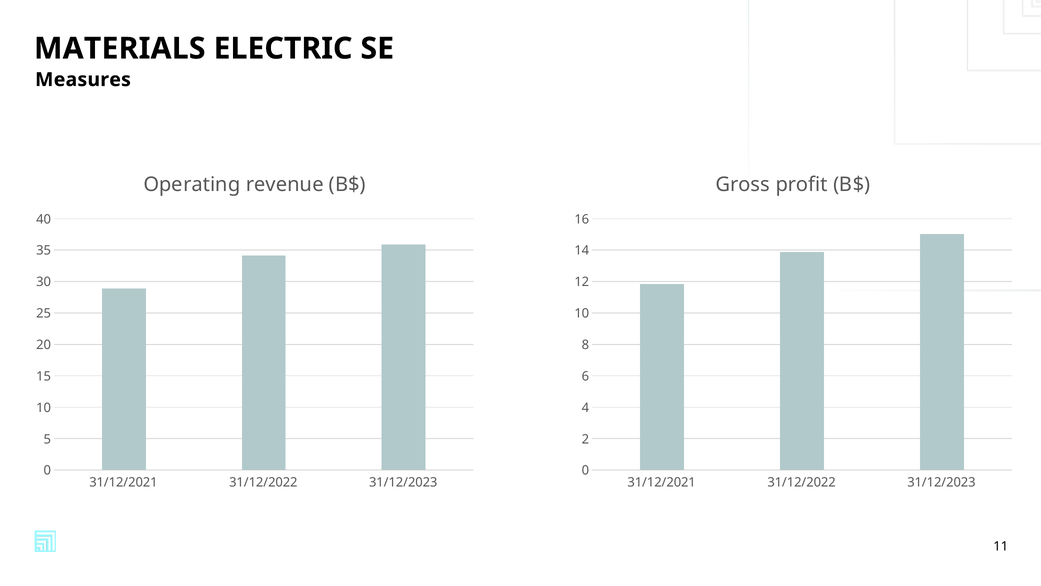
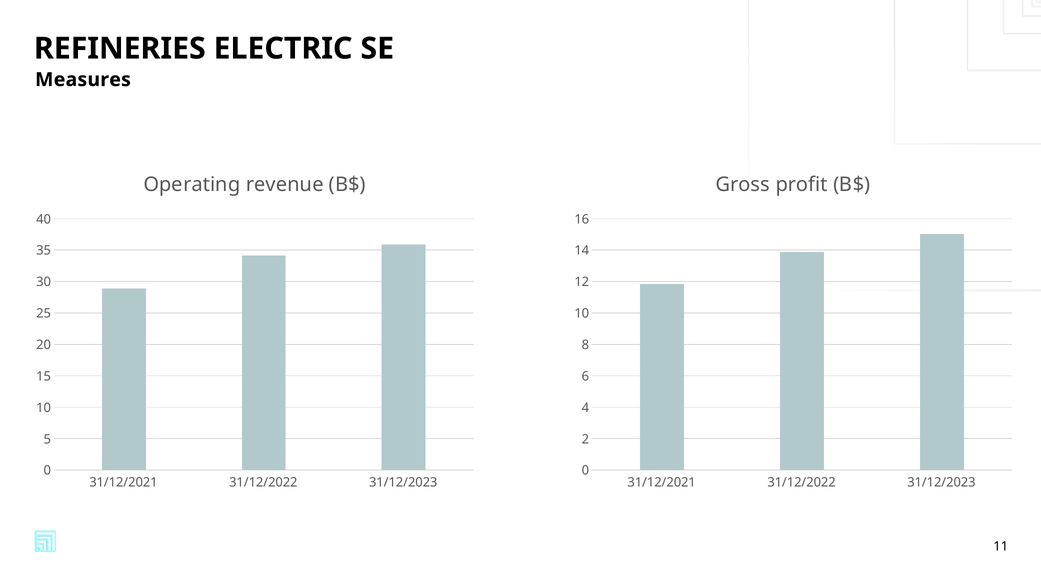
MATERIALS: MATERIALS -> REFINERIES (120, 49)
